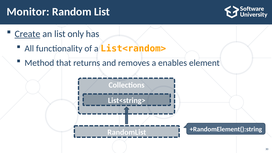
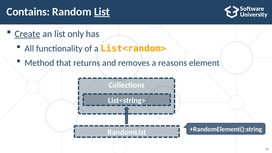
Monitor: Monitor -> Contains (28, 12)
List underline: none -> present (102, 12)
enables: enables -> reasons (173, 63)
